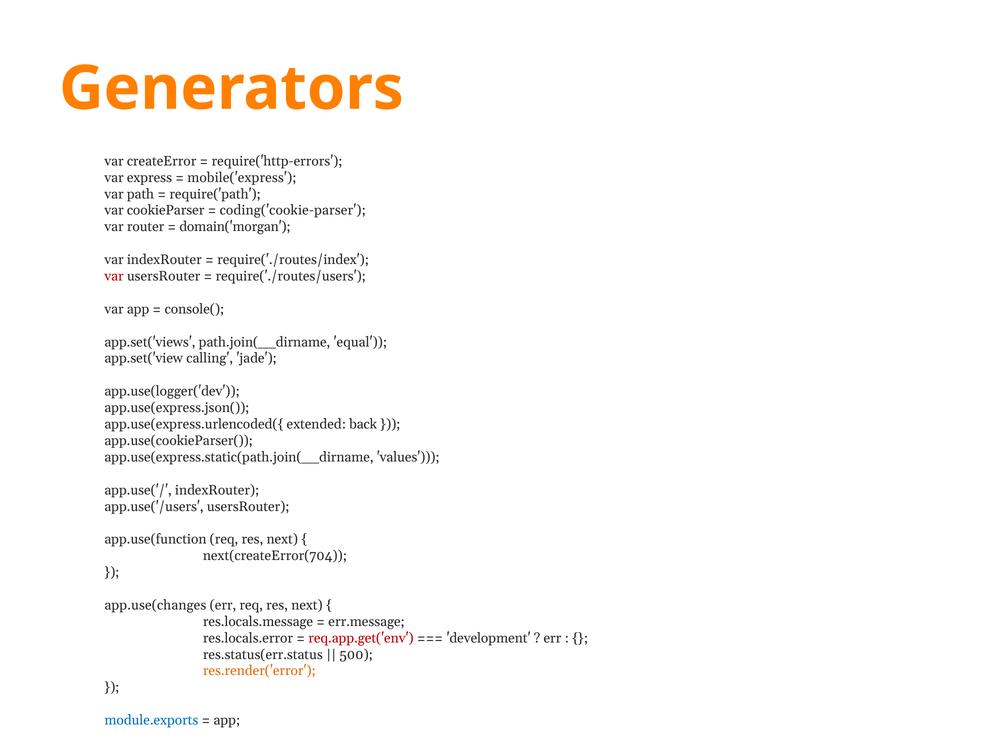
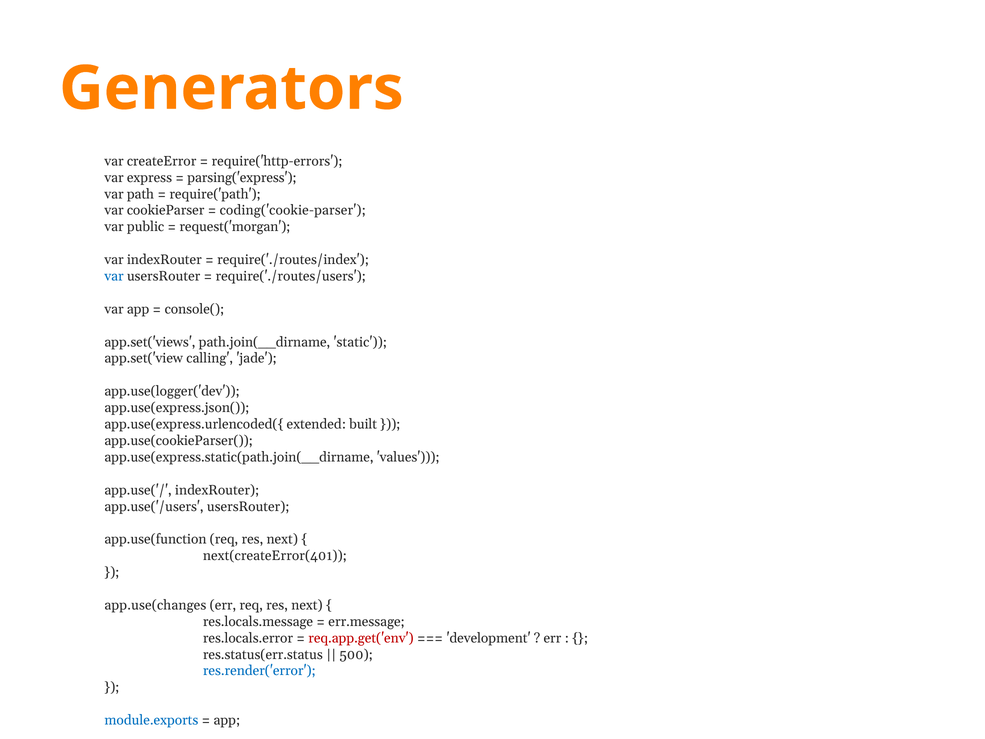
mobile('express: mobile('express -> parsing('express (242, 177)
router: router -> public (146, 227)
domain('morgan: domain('morgan -> request('morgan (235, 227)
var colour: red -> blue (114, 276)
equal: equal -> static (360, 342)
back: back -> built (363, 424)
next(createError(704: next(createError(704 -> next(createError(401 (275, 556)
res.render('error colour: orange -> blue (259, 671)
